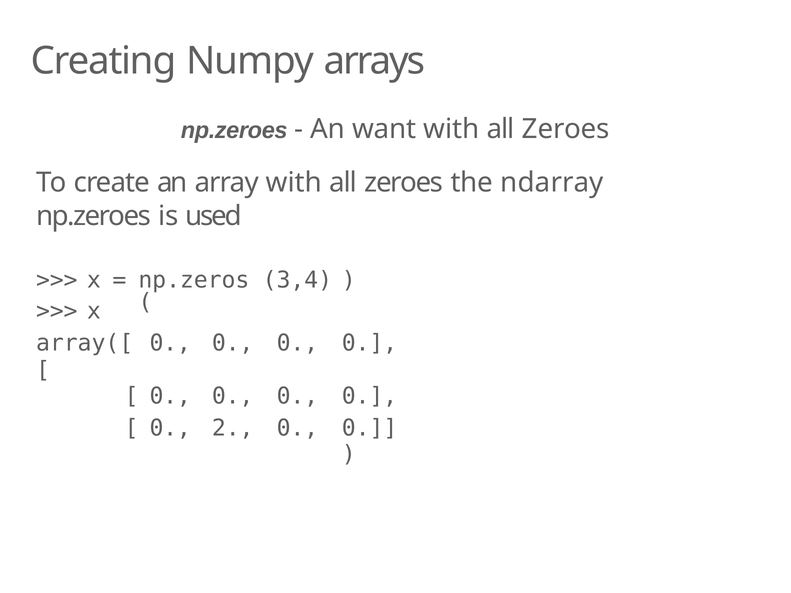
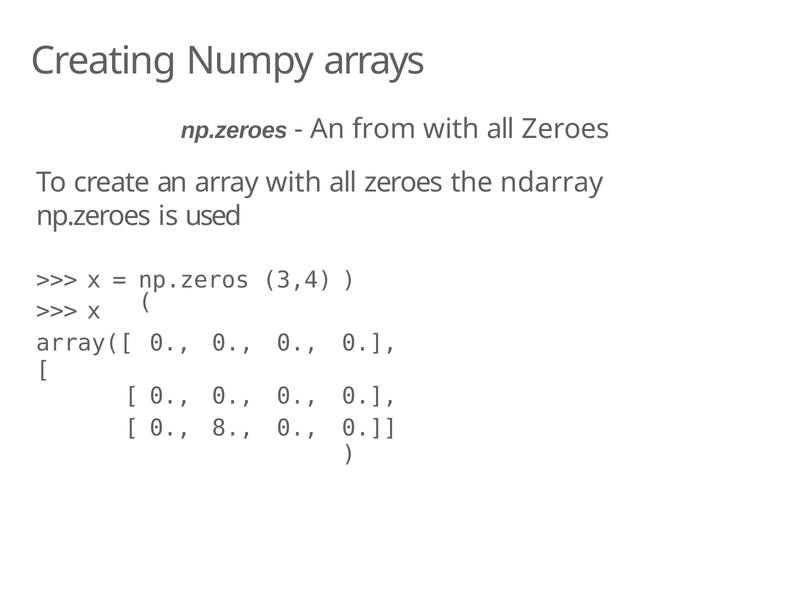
want: want -> from (384, 129)
2: 2 -> 8 (233, 428)
